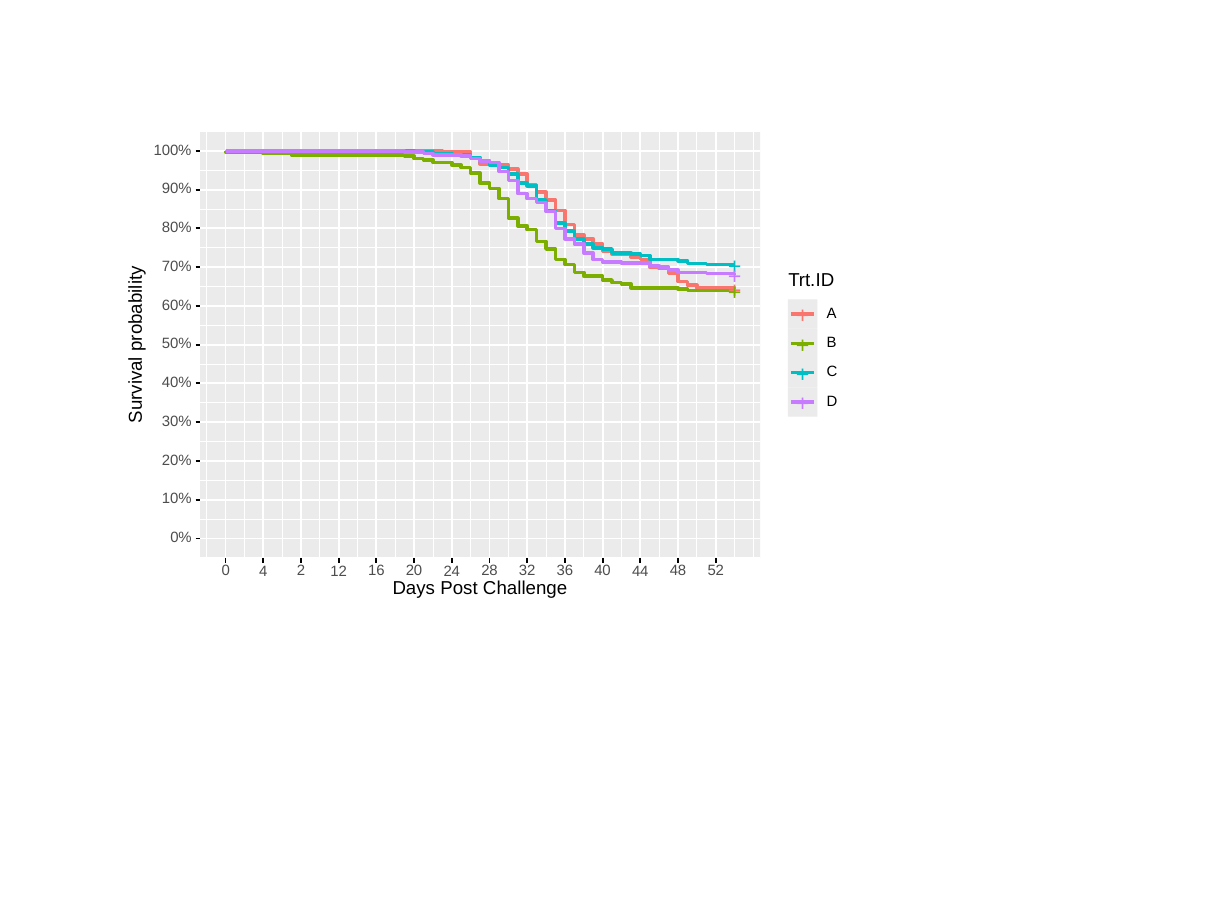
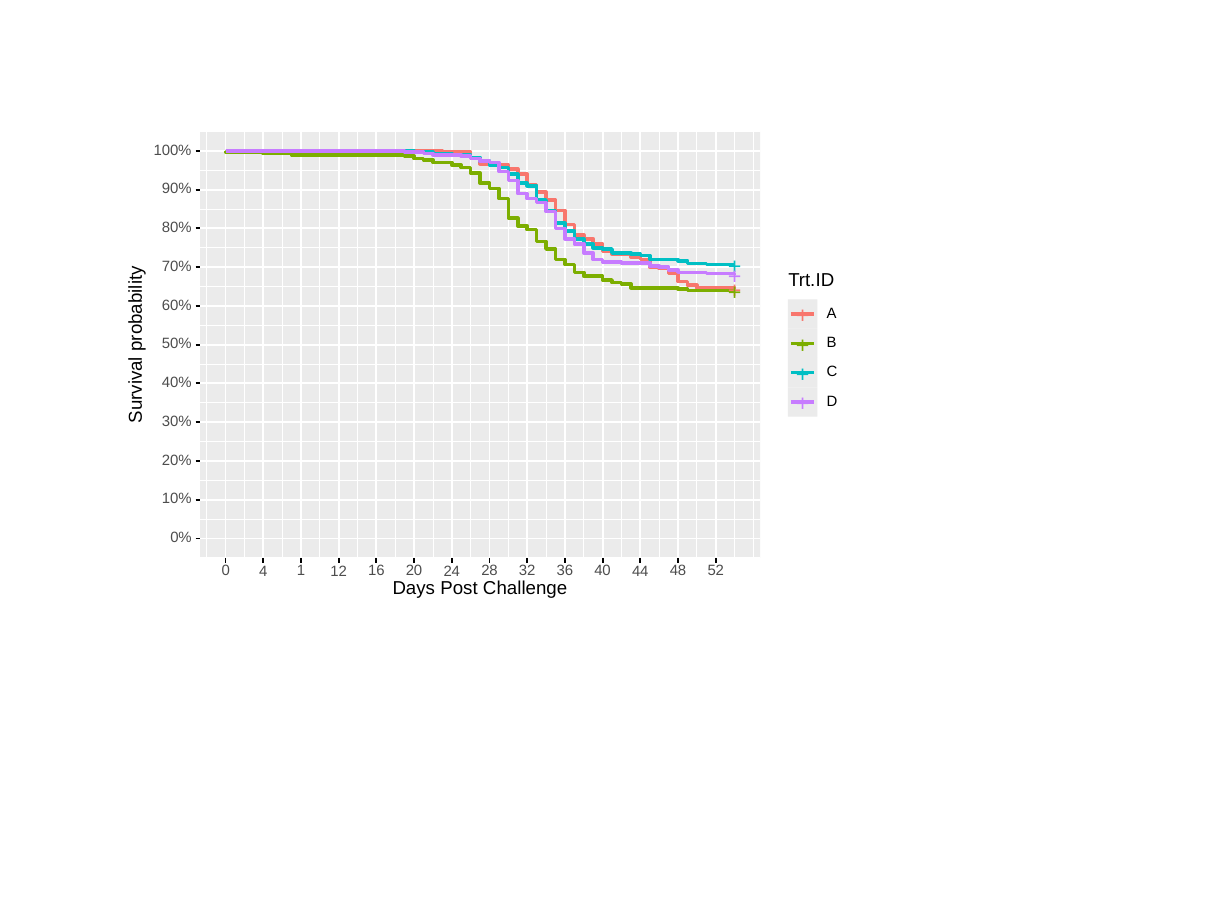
2: 2 -> 1 (301, 571)
